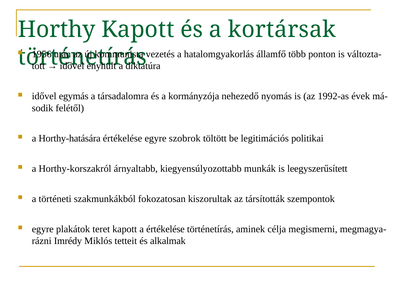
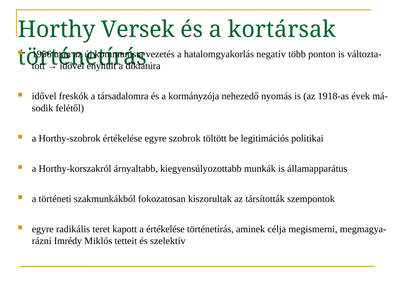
Horthy Kapott: Kapott -> Versek (138, 29)
államfő: államfő -> negatív (271, 54)
egymás: egymás -> freskók (74, 96)
1992-as: 1992-as -> 1918-as (333, 96)
Horthy-hatására: Horthy-hatására -> Horthy-szobrok (70, 138)
leegyszerűsített: leegyszerűsített -> államapparátus (317, 168)
plakátok: plakátok -> radikális (73, 229)
alkalmak: alkalmak -> szelektív (168, 241)
